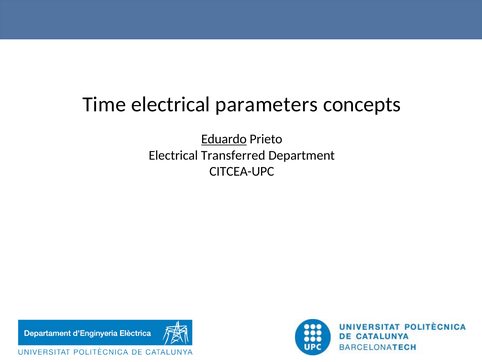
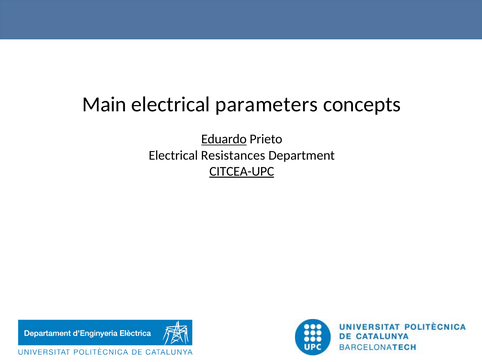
Time: Time -> Main (104, 104)
Transferred: Transferred -> Resistances (233, 155)
CITCEA-UPC underline: none -> present (242, 171)
